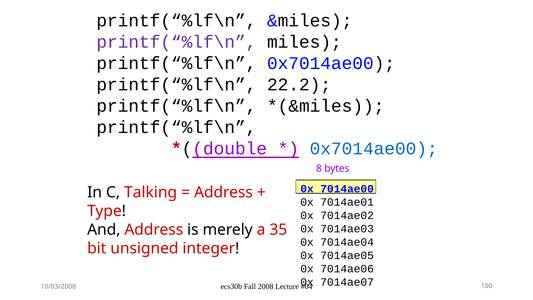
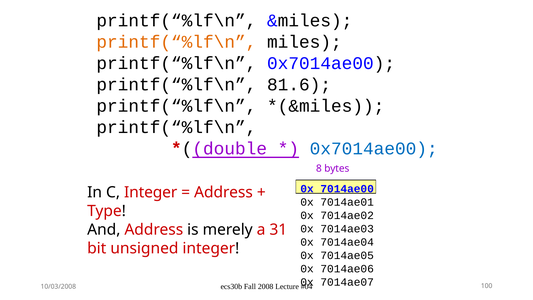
printf(“%lf\n colour: purple -> orange (176, 42)
22.2: 22.2 -> 81.6 (299, 85)
C Talking: Talking -> Integer (151, 192)
35: 35 -> 31 (278, 230)
